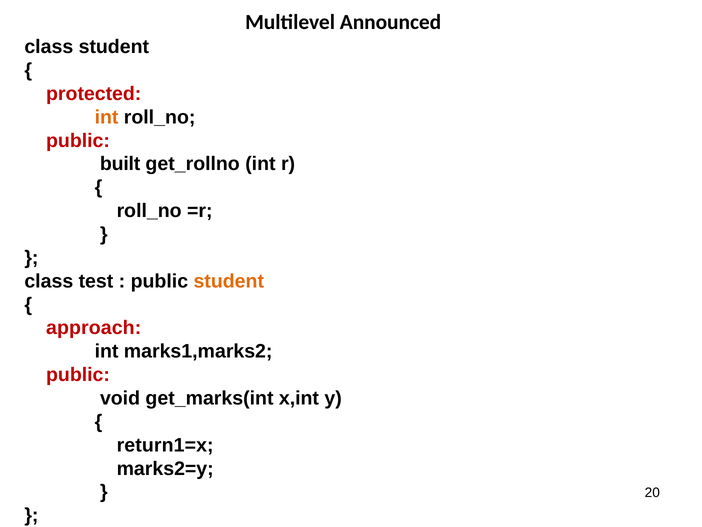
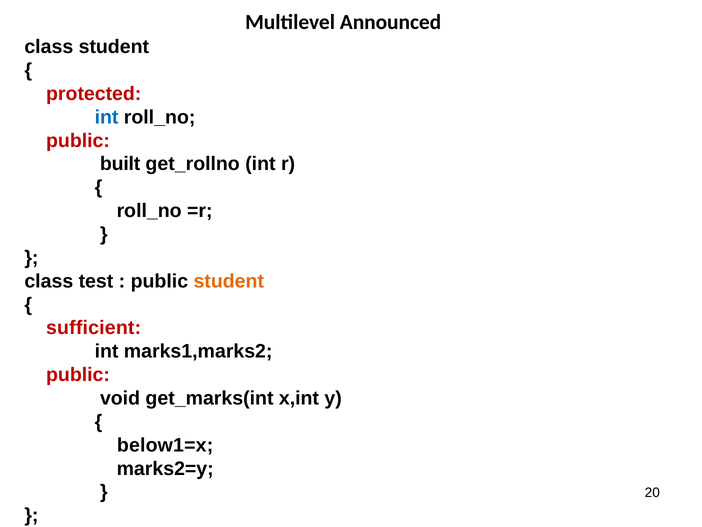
int colour: orange -> blue (107, 117)
approach: approach -> sufficient (94, 328)
return1=x: return1=x -> below1=x (165, 445)
